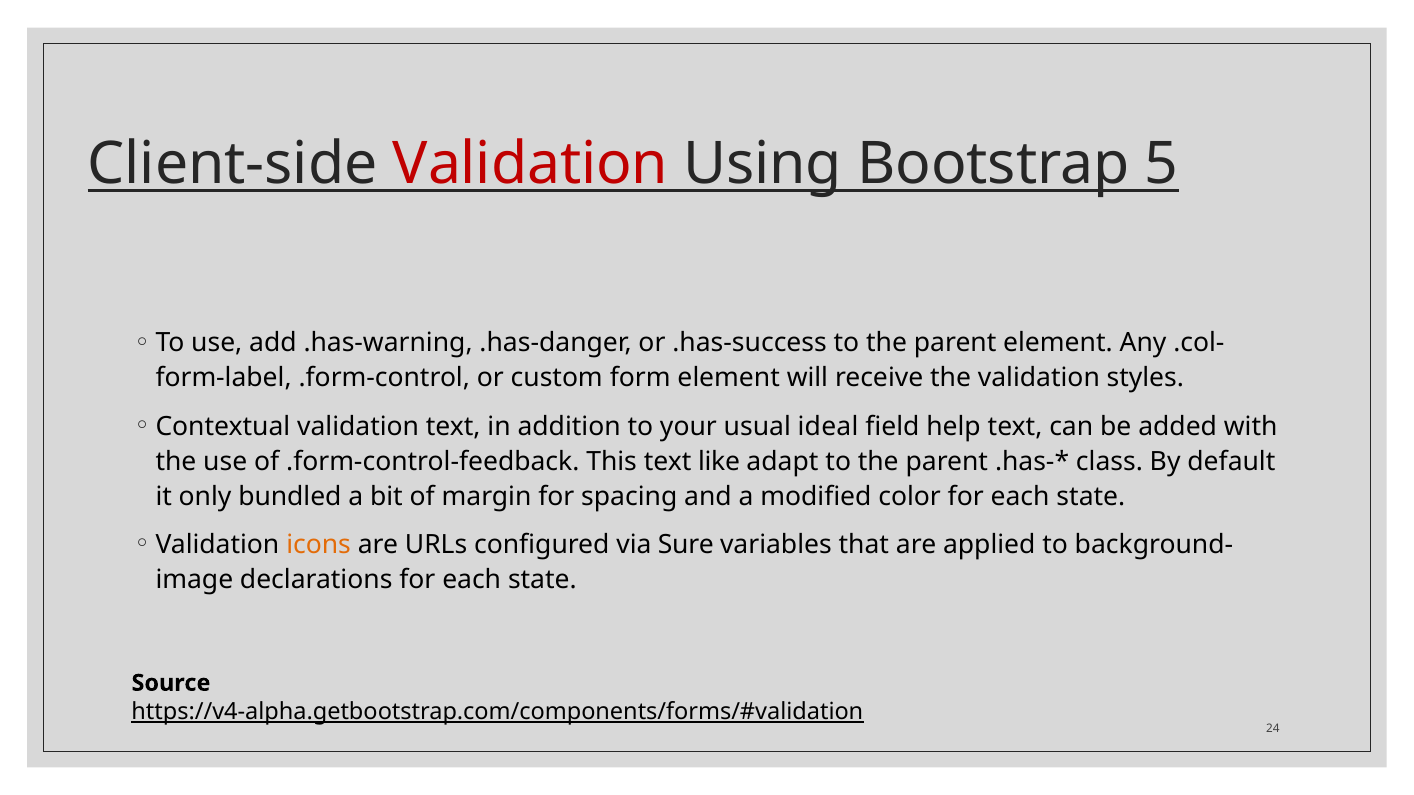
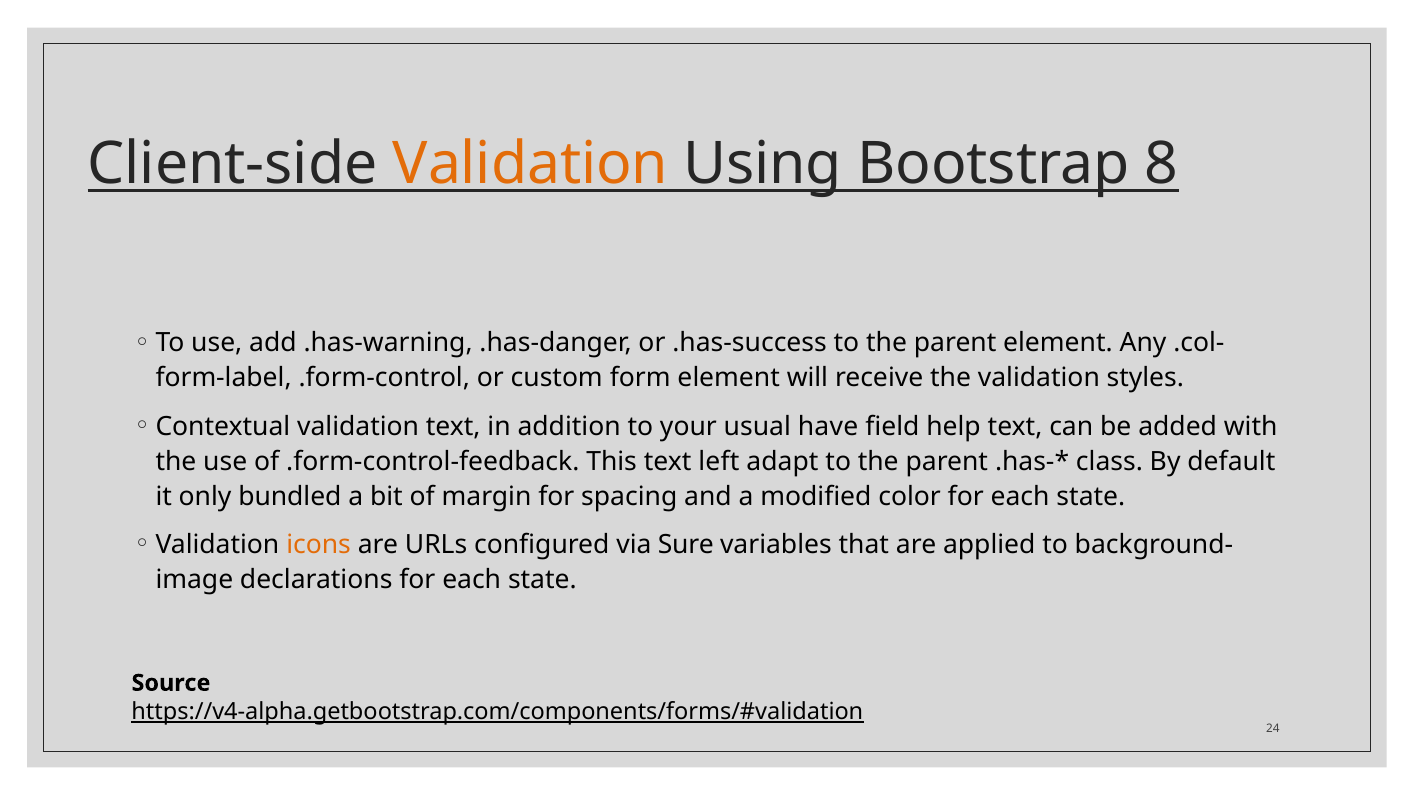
Validation colour: red -> orange (530, 164)
5: 5 -> 8 (1162, 164)
ideal: ideal -> have (828, 427)
like: like -> left (719, 461)
